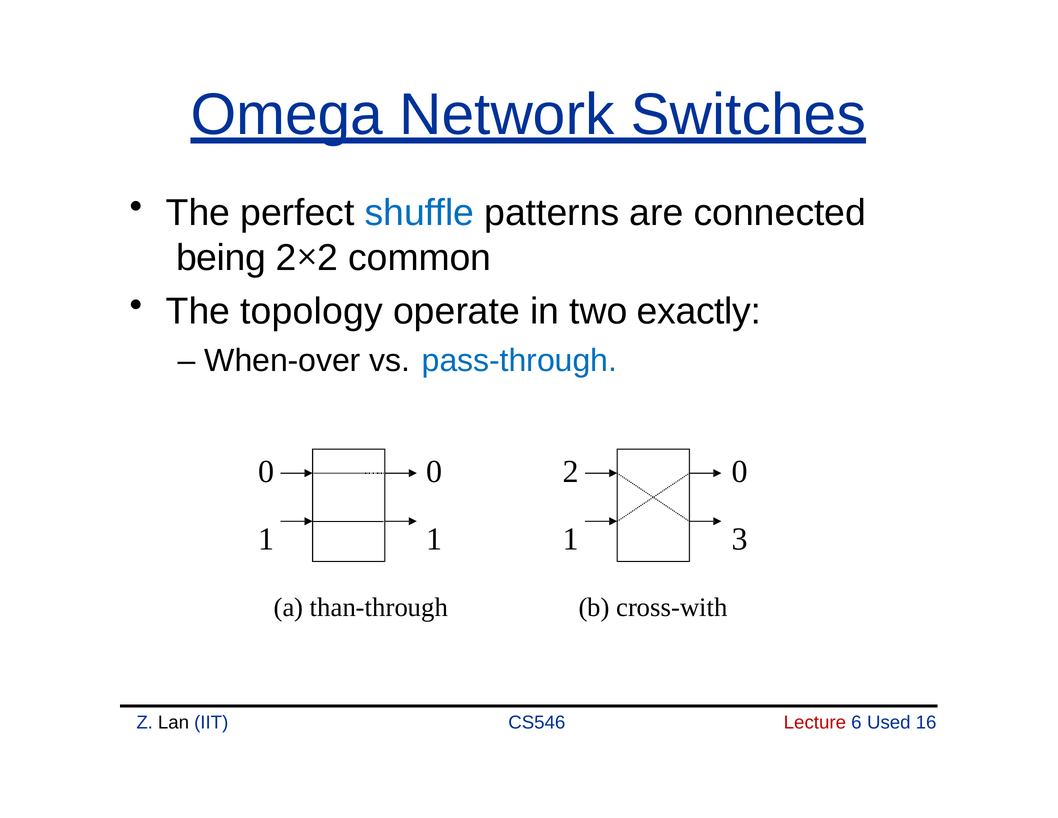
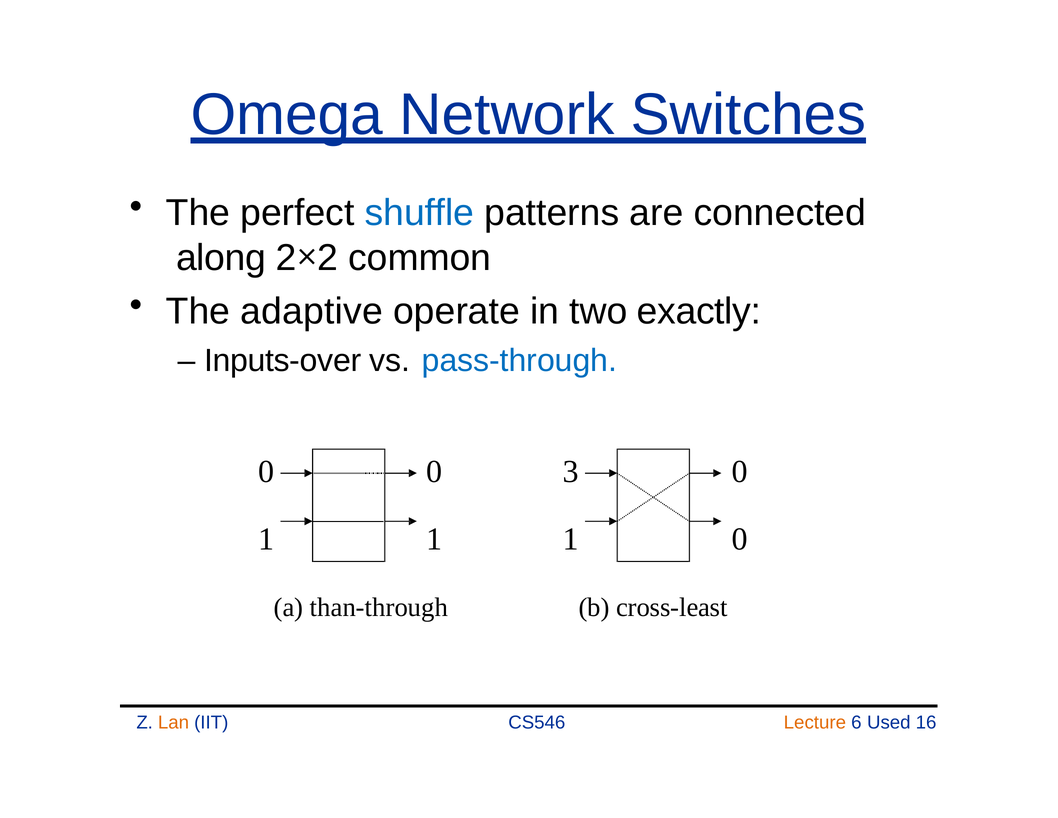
being: being -> along (221, 258)
topology: topology -> adaptive (312, 311)
When-over: When-over -> Inputs-over (283, 361)
0 2: 2 -> 3 (571, 471)
1 3: 3 -> 0 (740, 539)
cross-with: cross-with -> cross-least (672, 607)
Lan colour: black -> orange (174, 722)
Lecture colour: red -> orange (815, 722)
